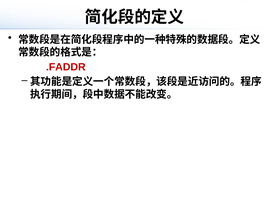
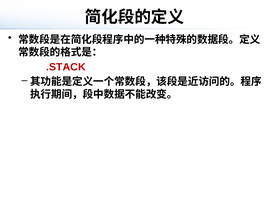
.FADDR: .FADDR -> .STACK (66, 67)
